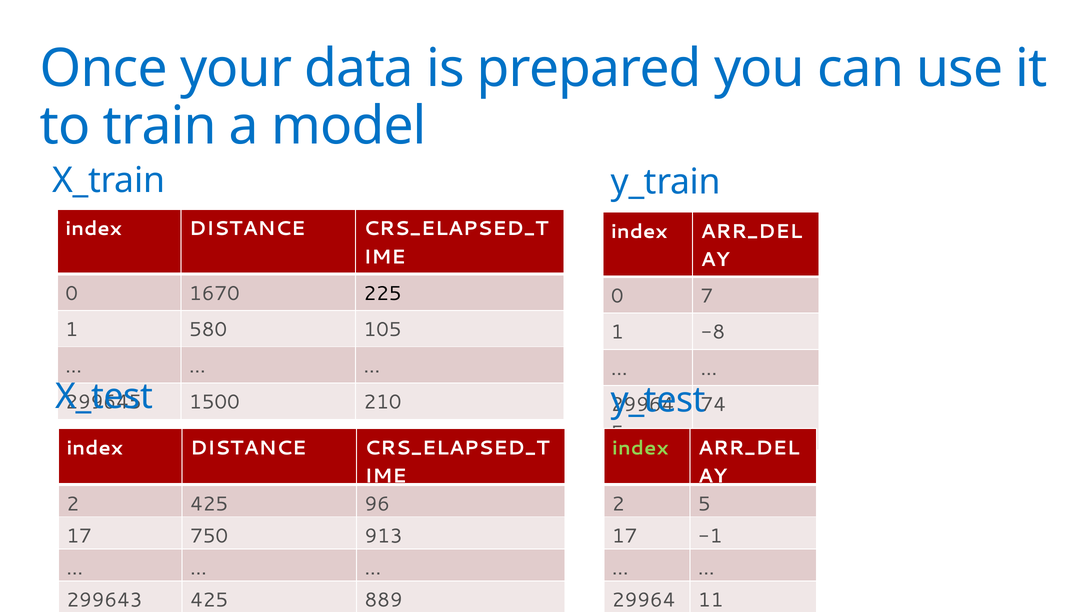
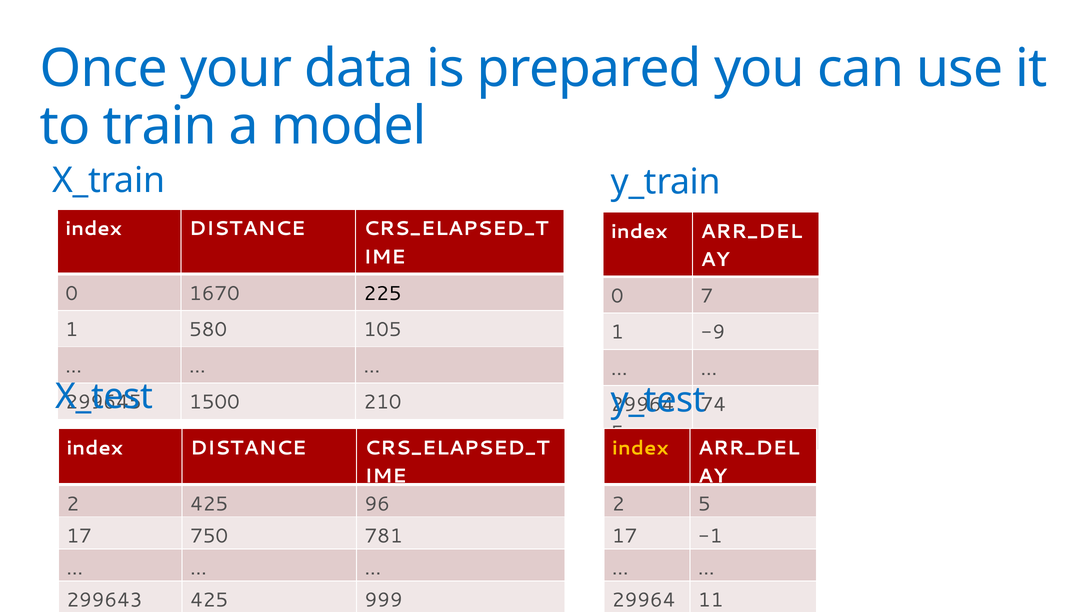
-8: -8 -> -9 (713, 332)
index colour: light green -> yellow (640, 448)
913: 913 -> 781 (384, 536)
889: 889 -> 999 (384, 600)
